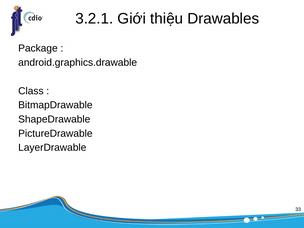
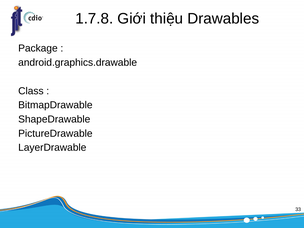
3.2.1: 3.2.1 -> 1.7.8 (94, 19)
